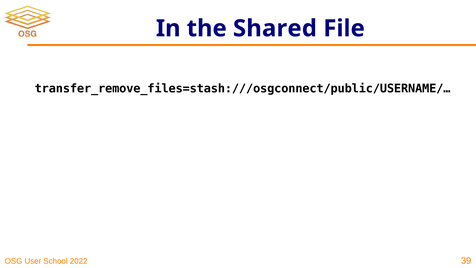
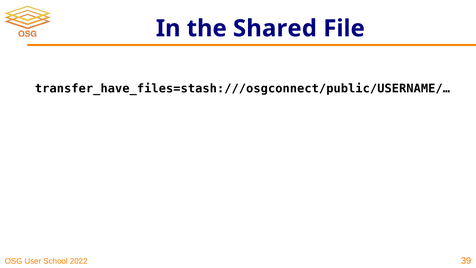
transfer_remove_files=stash:///osgconnect/public/USERNAME/…: transfer_remove_files=stash:///osgconnect/public/USERNAME/… -> transfer_have_files=stash:///osgconnect/public/USERNAME/… (242, 88)
